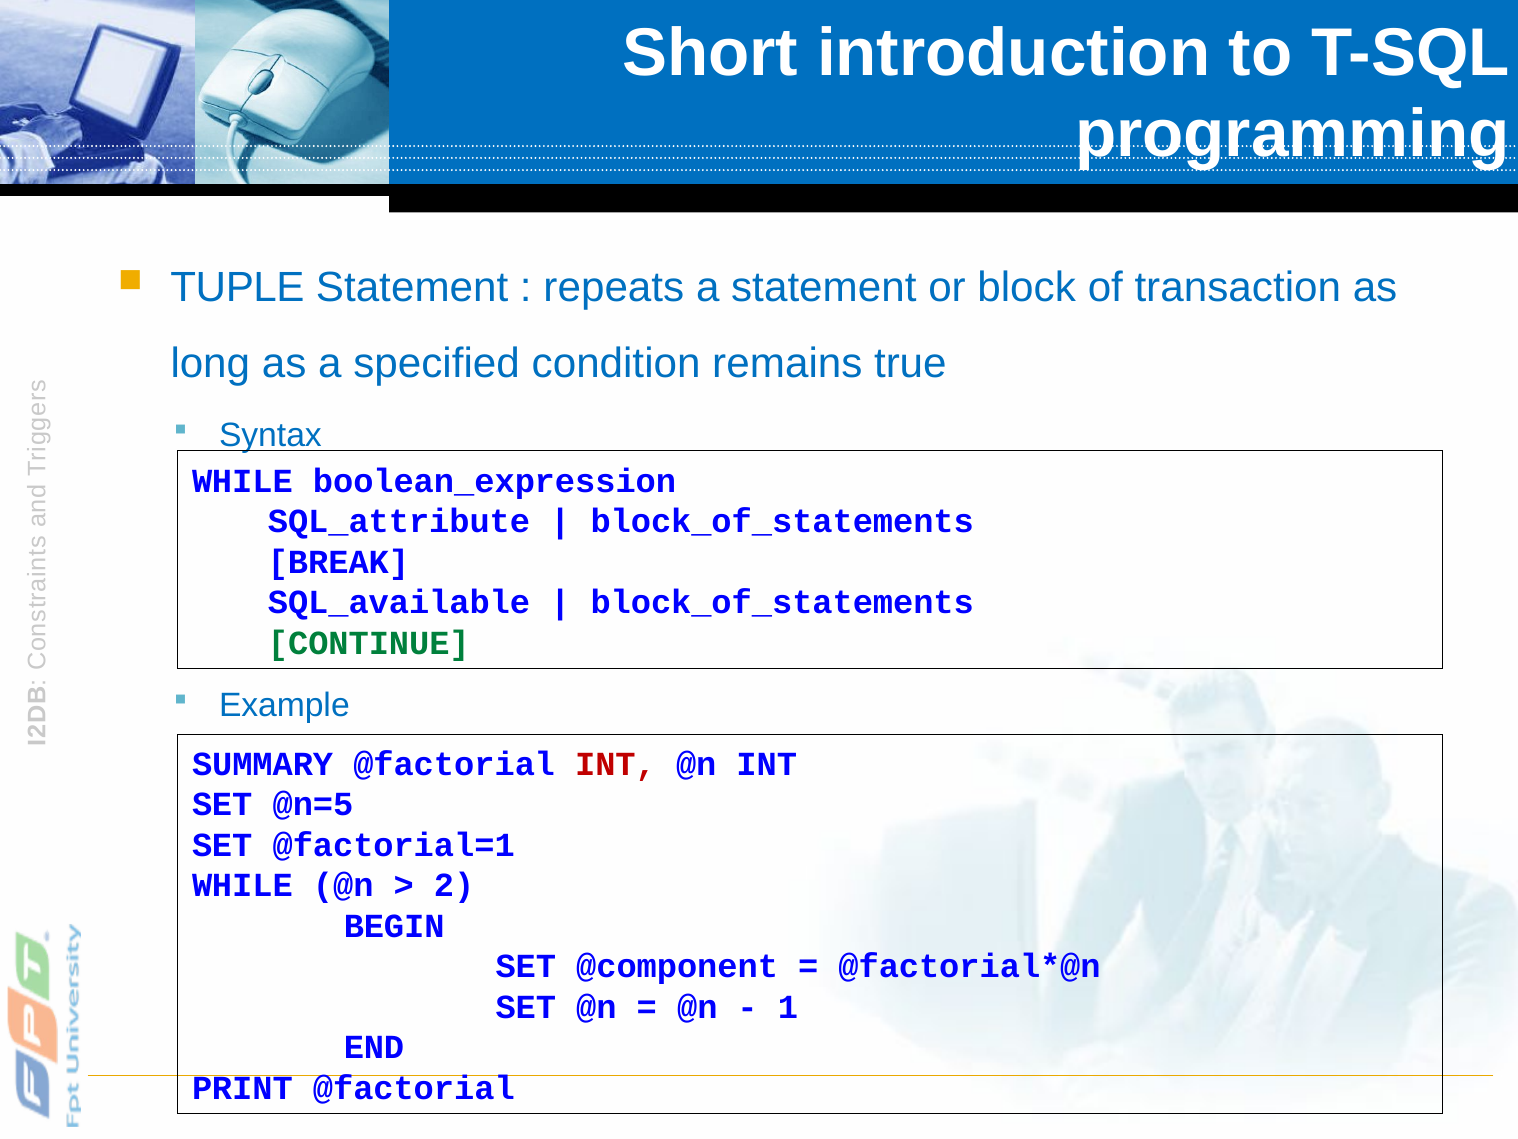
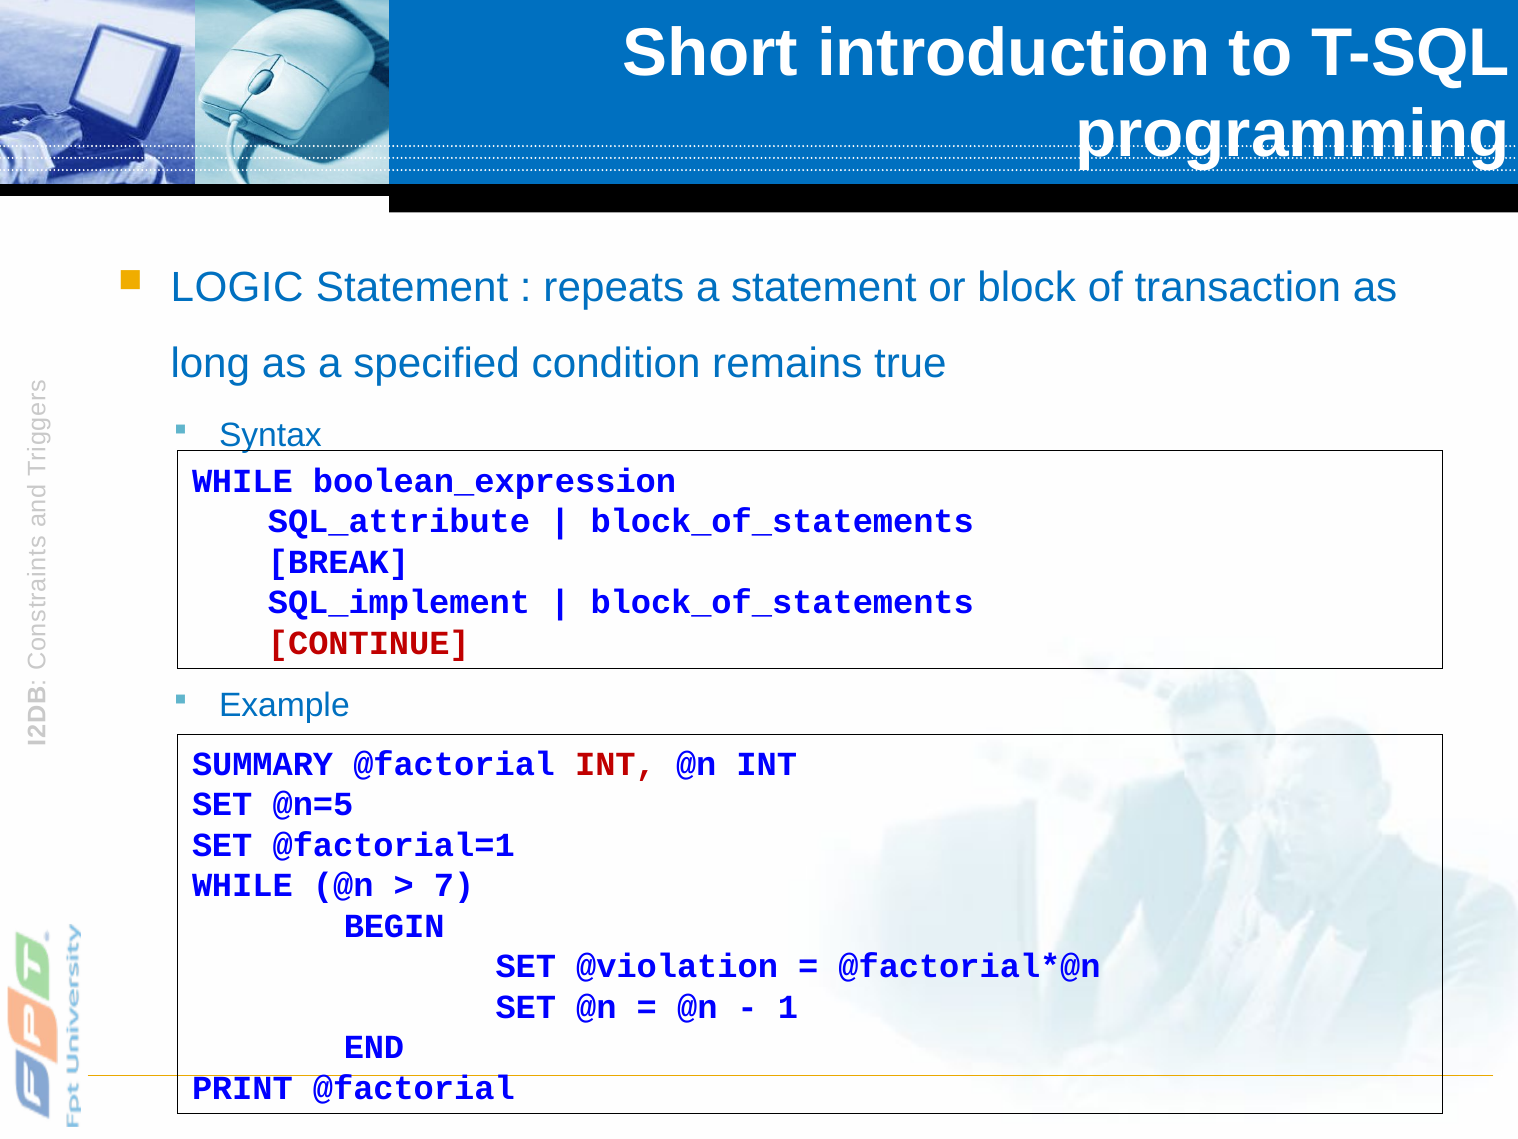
TUPLE: TUPLE -> LOGIC (237, 288)
SQL_available: SQL_available -> SQL_implement (399, 602)
CONTINUE colour: green -> red (369, 643)
2: 2 -> 7 (454, 885)
@component: @component -> @violation (677, 966)
